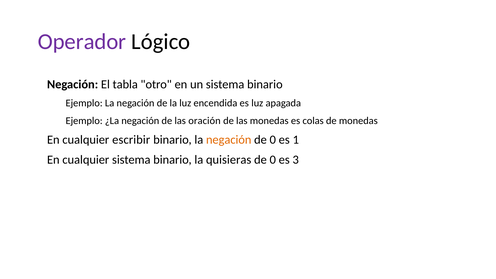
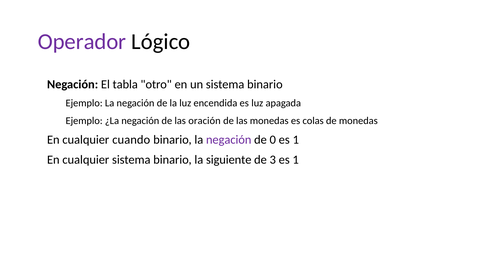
escribir: escribir -> cuando (131, 140)
negación colour: orange -> purple (229, 140)
quisieras: quisieras -> siguiente (229, 160)
0: 0 -> 3 (273, 160)
3: 3 -> 1 (296, 160)
